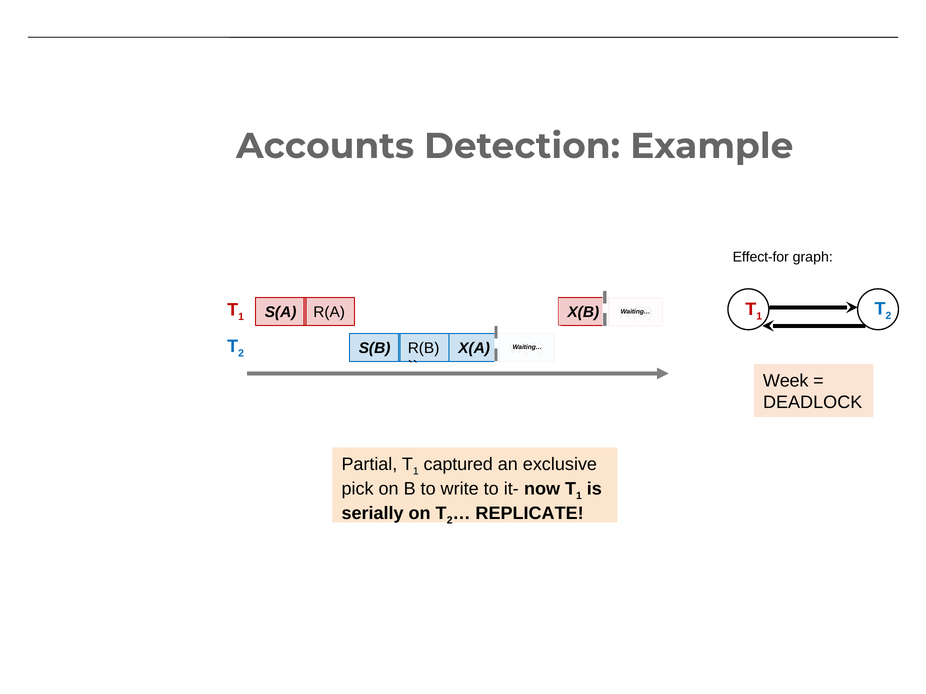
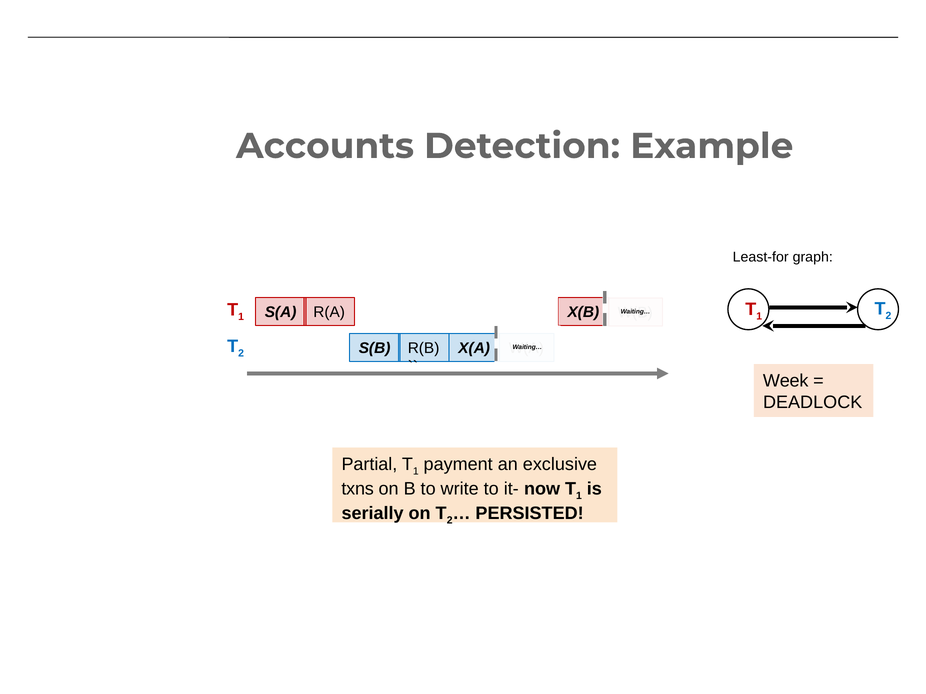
Effect-for: Effect-for -> Least-for (761, 257)
captured: captured -> payment (458, 465)
pick: pick -> txns (358, 489)
REPLICATE: REPLICATE -> PERSISTED (530, 514)
